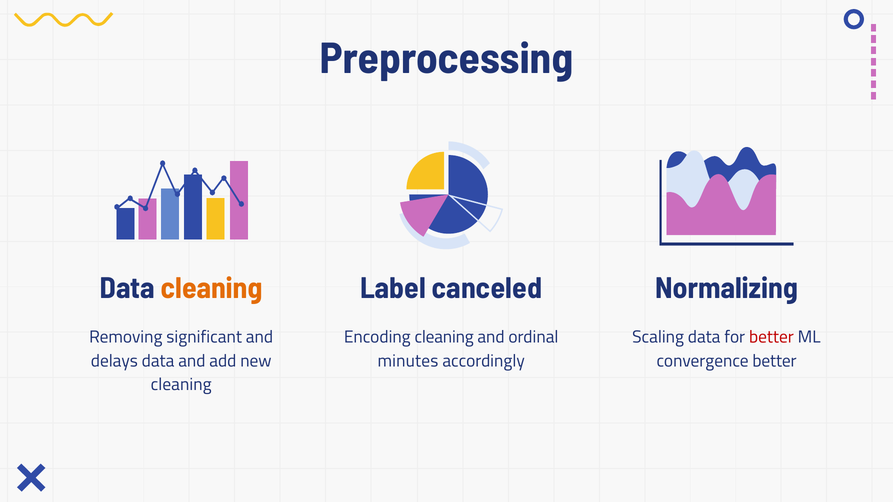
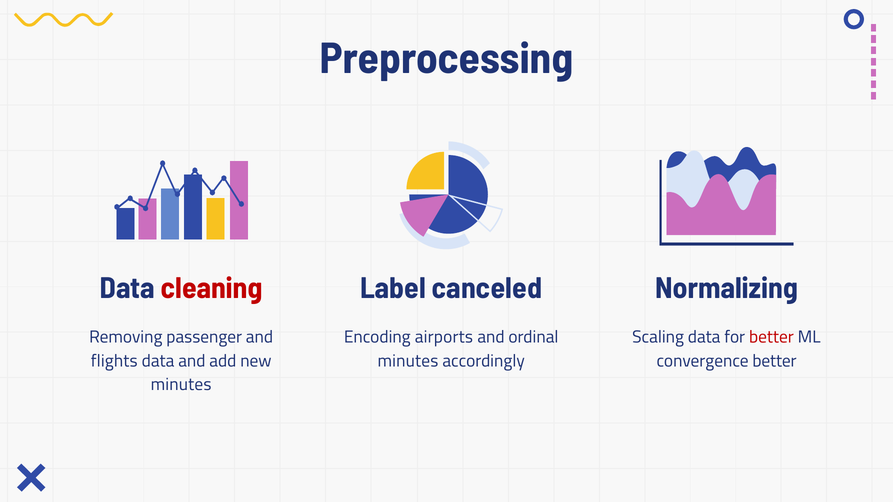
cleaning colour: orange -> red (212, 289)
significant: significant -> passenger (204, 337)
Encoding cleaning: cleaning -> airports (444, 337)
delays: delays -> flights (114, 361)
cleaning: cleaning -> minutes (181, 385)
